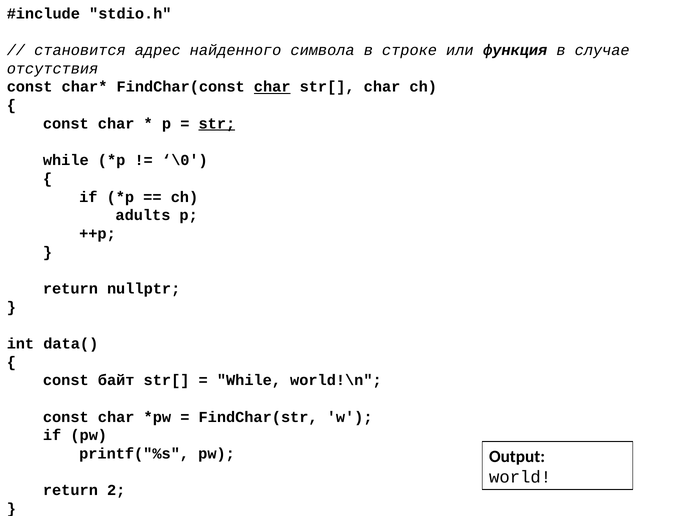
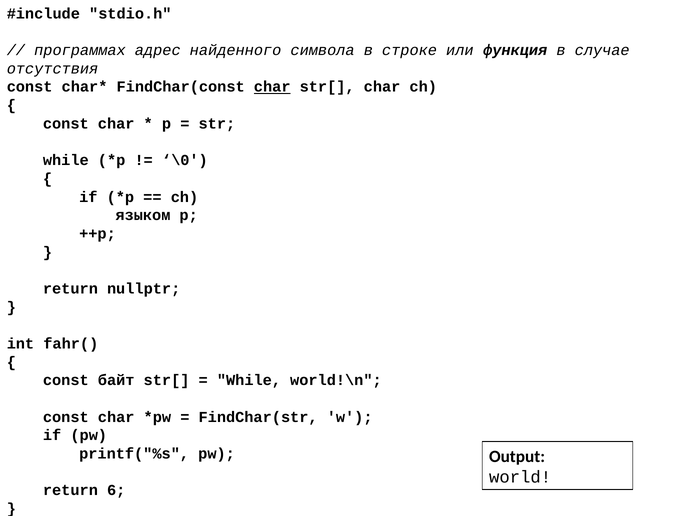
становится: становится -> программах (80, 50)
str underline: present -> none (217, 124)
adults: adults -> языком (143, 216)
data(: data( -> fahr( (71, 344)
2: 2 -> 6 (116, 491)
